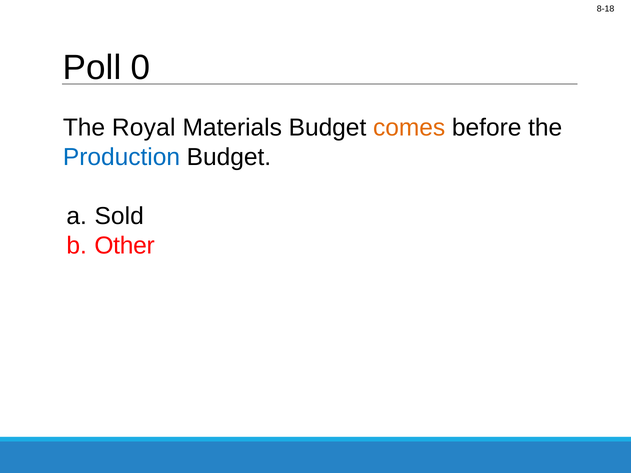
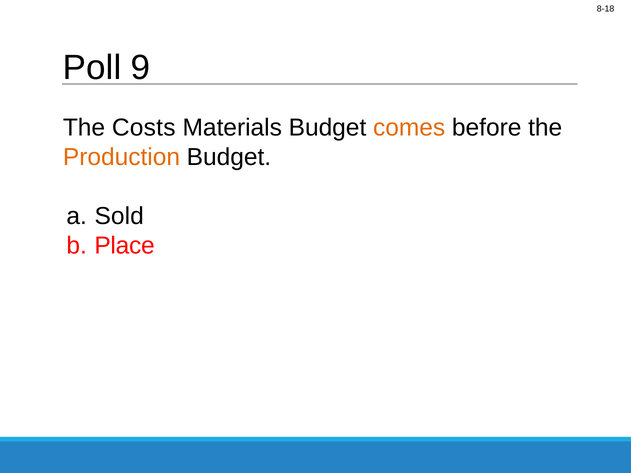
0: 0 -> 9 (141, 68)
Royal: Royal -> Costs (144, 128)
Production colour: blue -> orange (121, 157)
Other: Other -> Place (125, 246)
